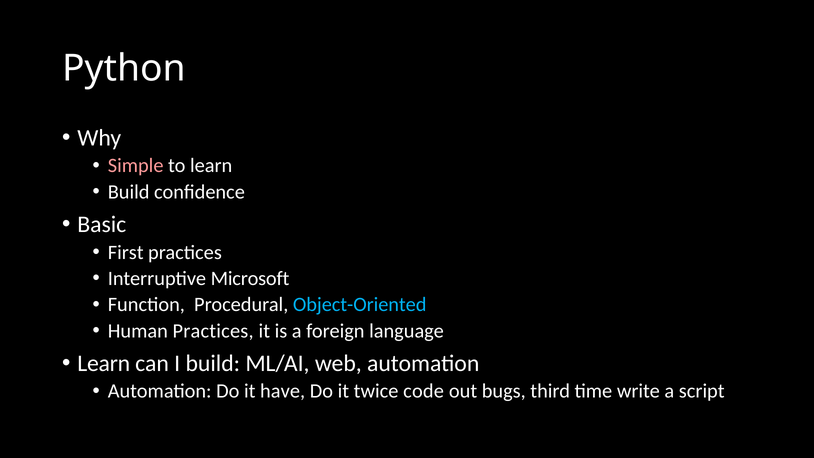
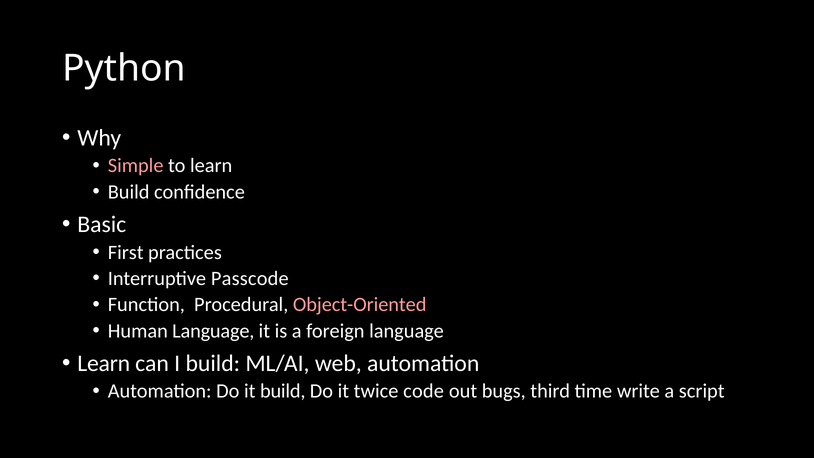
Microsoft: Microsoft -> Passcode (250, 278)
Object-Oriented colour: light blue -> pink (360, 305)
Human Practices: Practices -> Language (213, 331)
it have: have -> build (283, 391)
